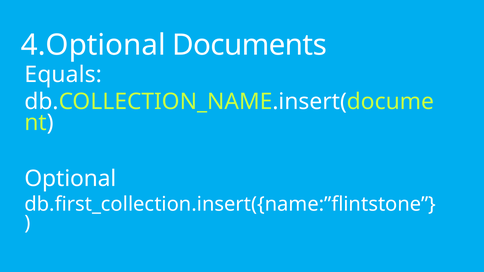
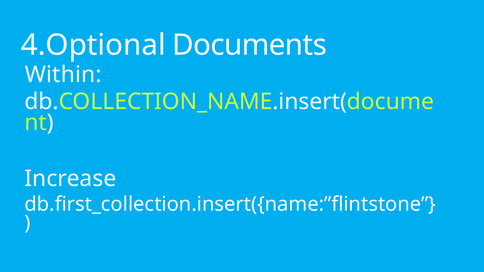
Equals: Equals -> Within (63, 75)
Optional: Optional -> Increase (70, 179)
